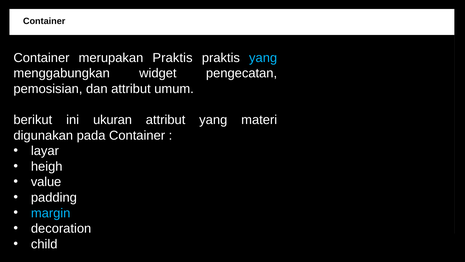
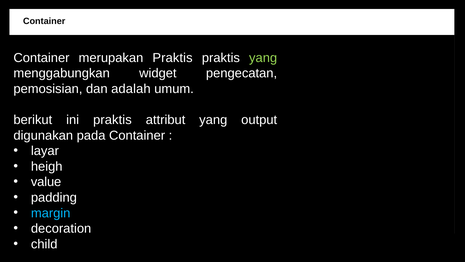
yang colour: light blue -> light green (263, 58)
dan attribut: attribut -> adalah (131, 89)
ini ukuran: ukuran -> praktis (112, 120)
materi: materi -> output (259, 120)
